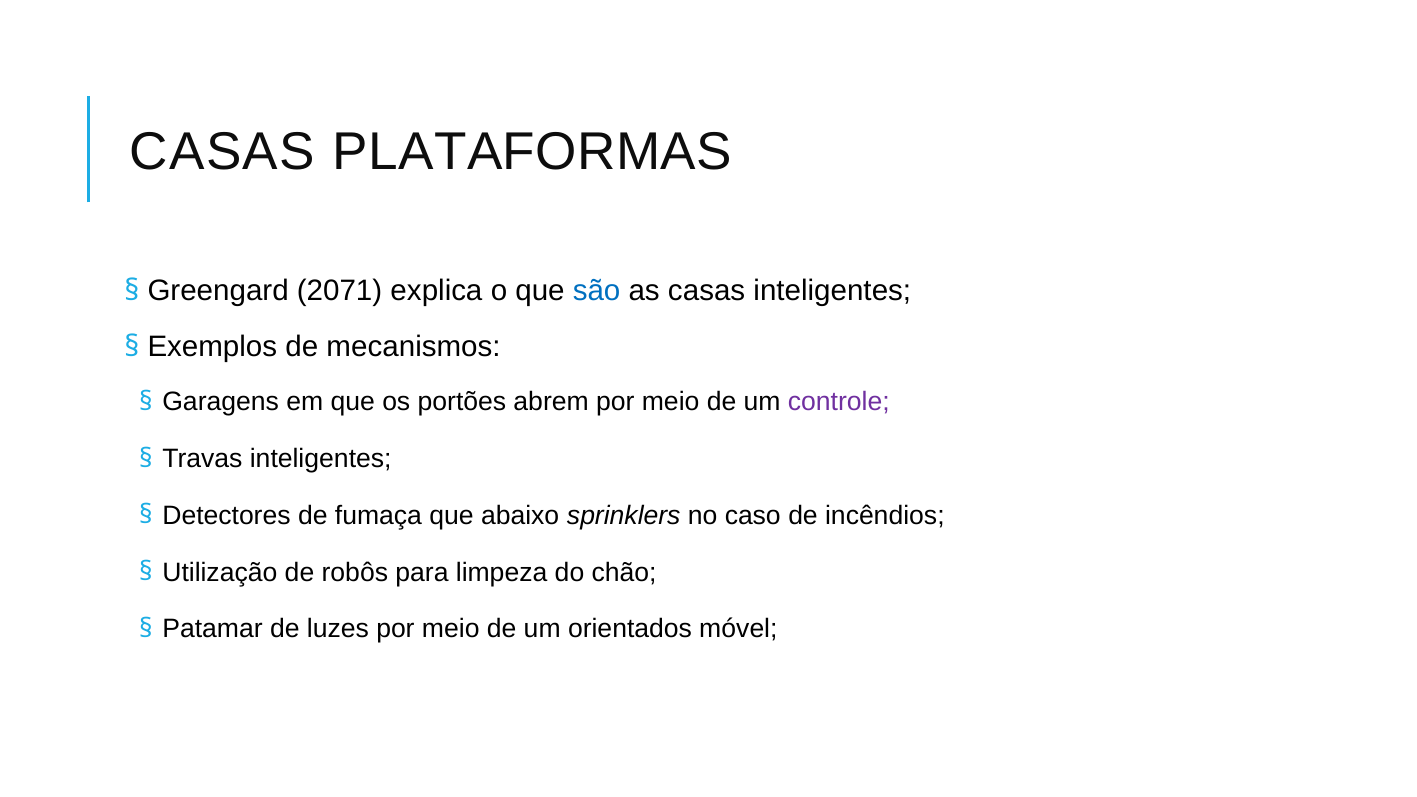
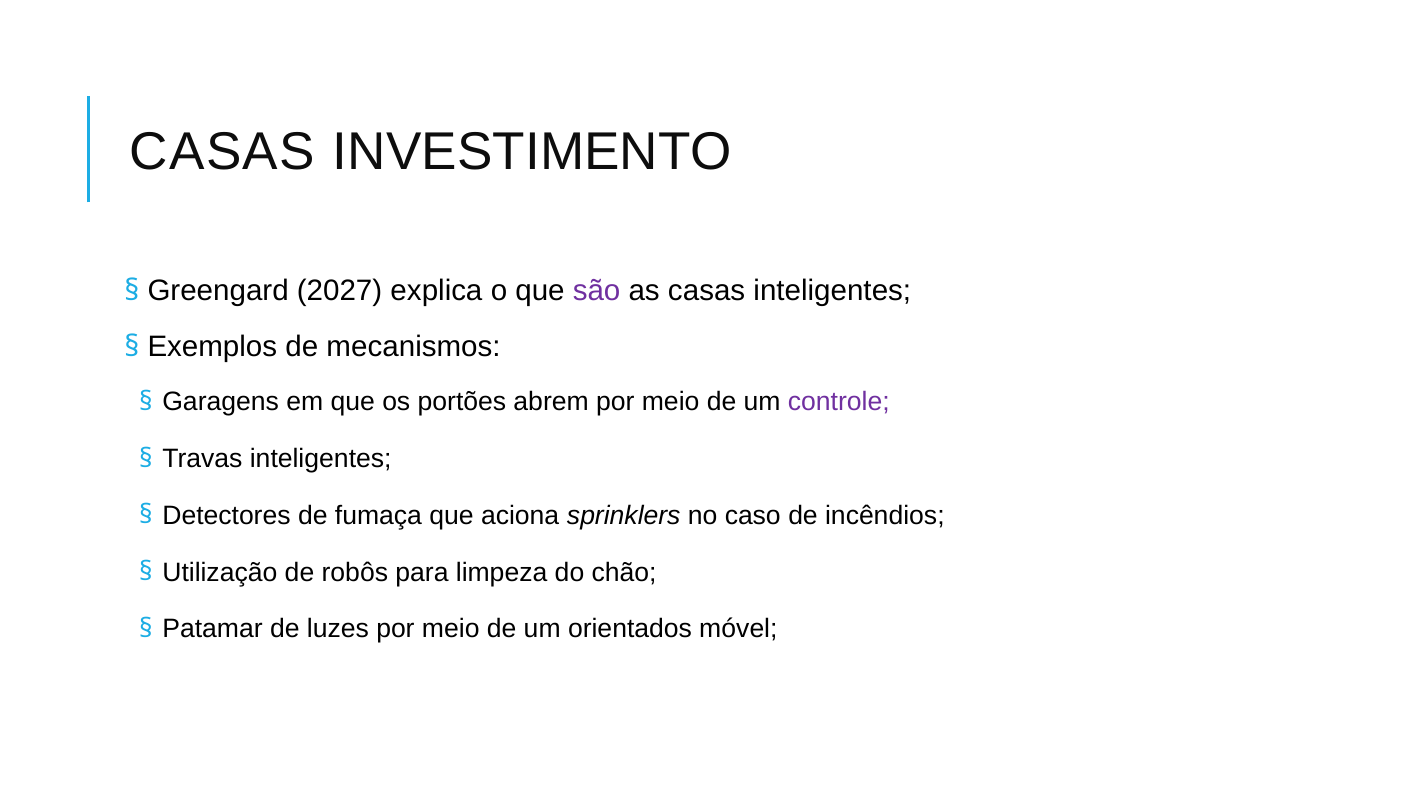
PLATAFORMAS: PLATAFORMAS -> INVESTIMENTO (533, 152)
2071: 2071 -> 2027 (340, 291)
são colour: blue -> purple (597, 291)
abaixo: abaixo -> aciona (520, 516)
